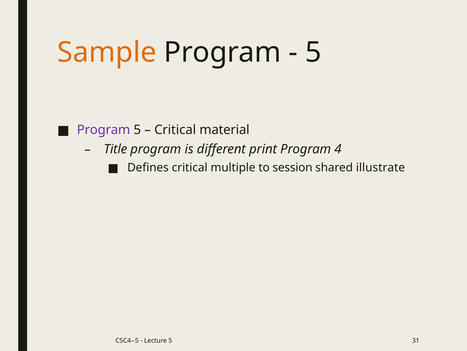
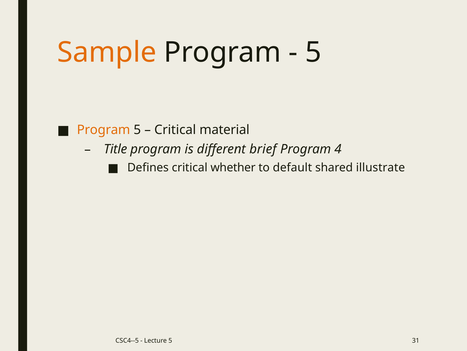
Program colour: purple -> orange (104, 130)
print: print -> brief (263, 149)
multiple: multiple -> whether (233, 167)
session: session -> default (292, 167)
